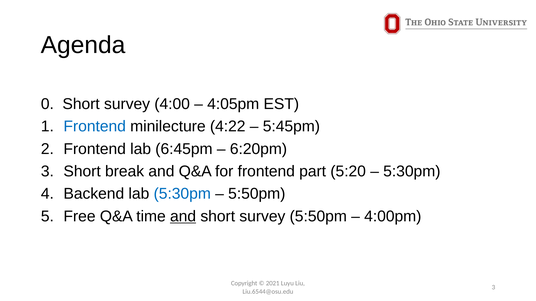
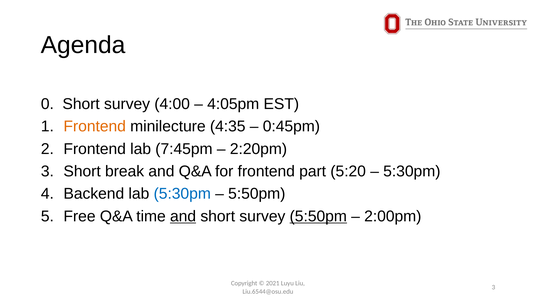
Frontend colour: blue -> orange (95, 127)
4:22: 4:22 -> 4:35 (228, 127)
5:45pm: 5:45pm -> 0:45pm (291, 127)
6:45pm: 6:45pm -> 7:45pm (184, 149)
6:20pm: 6:20pm -> 2:20pm (258, 149)
5:50pm underline: none -> present (318, 217)
4:00pm: 4:00pm -> 2:00pm (393, 217)
